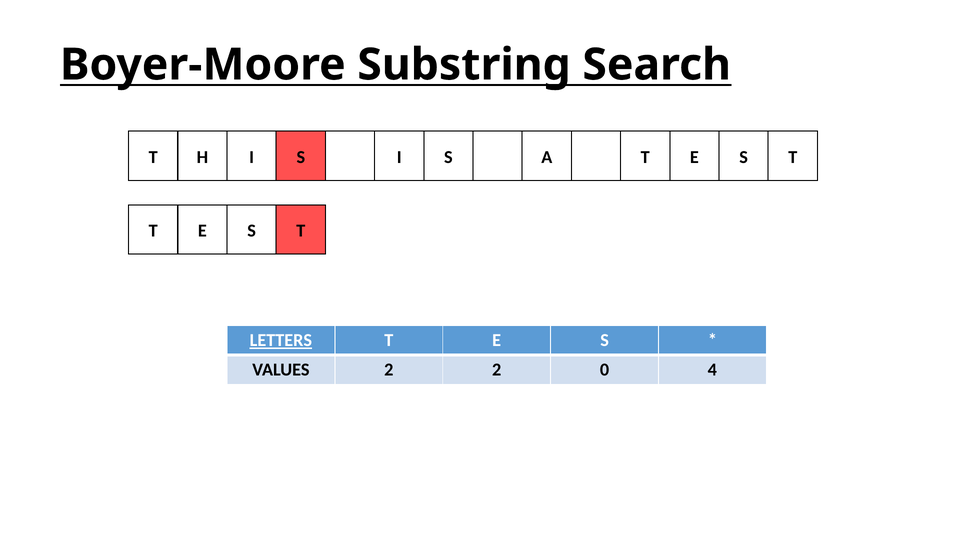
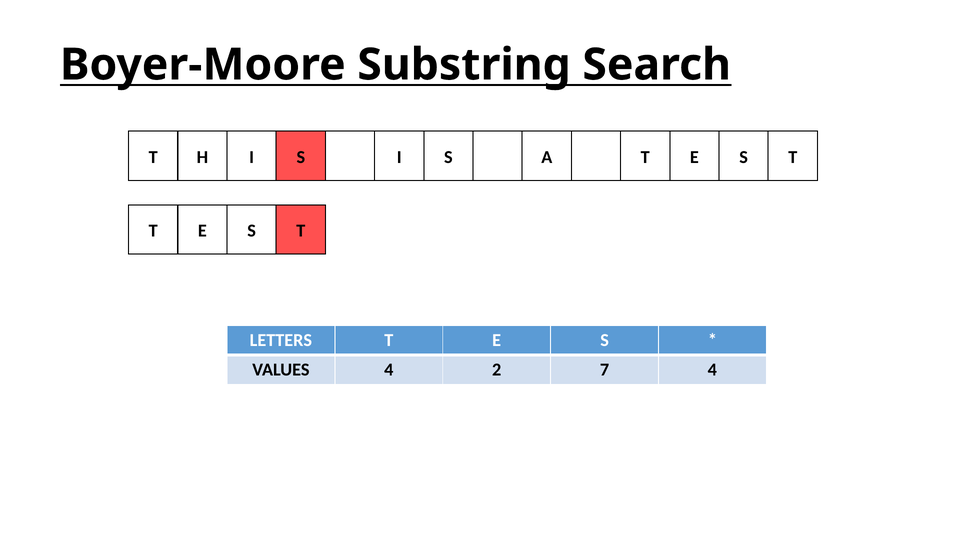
LETTERS underline: present -> none (281, 341)
VALUES 2: 2 -> 4 (389, 370)
0: 0 -> 7 (604, 370)
